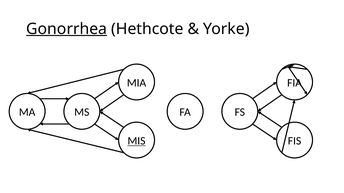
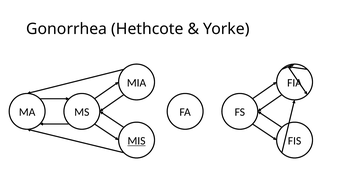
Gonorrhea underline: present -> none (67, 29)
